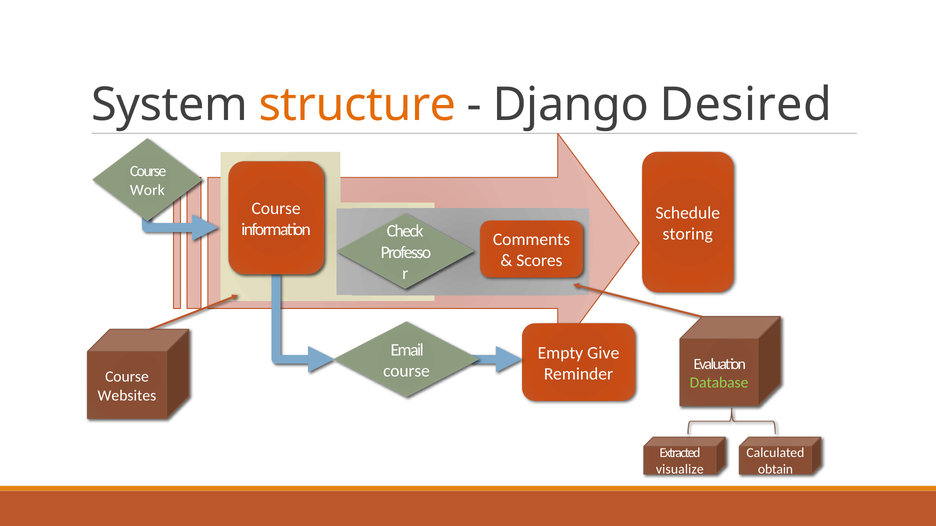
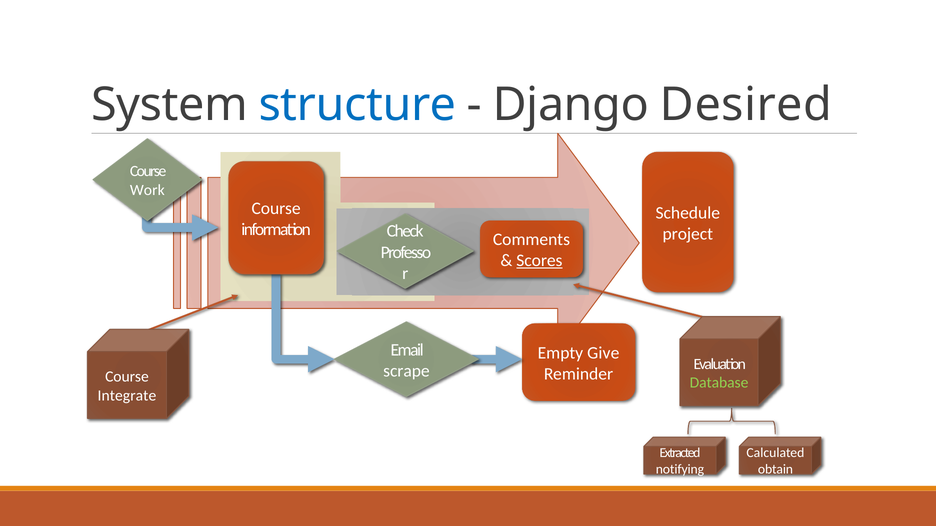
structure colour: orange -> blue (357, 105)
storing: storing -> project (688, 234)
Scores underline: none -> present (539, 261)
course: course -> scrape (406, 371)
Websites: Websites -> Integrate (127, 396)
visualize: visualize -> notifying (680, 470)
